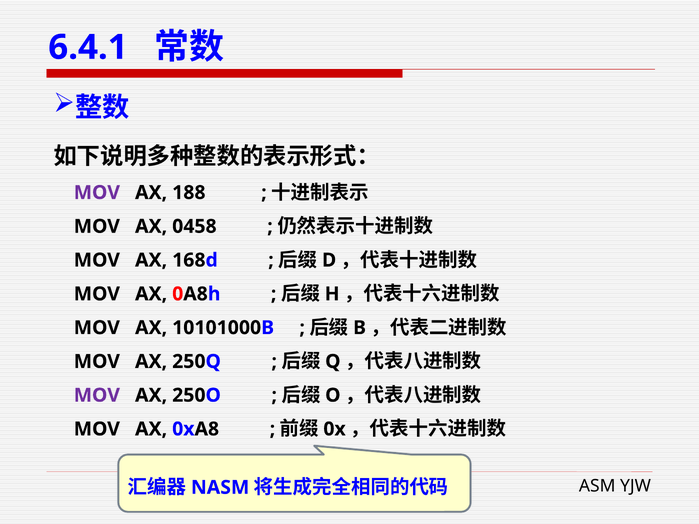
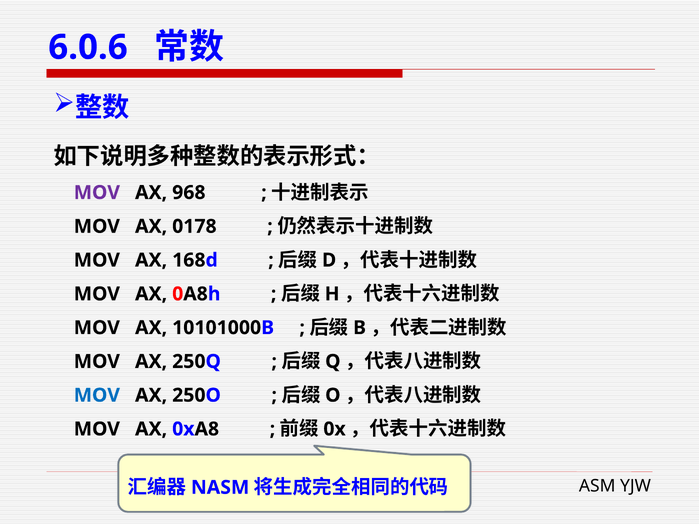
6.4.1: 6.4.1 -> 6.0.6 (88, 47)
188: 188 -> 968 (189, 193)
0458: 0458 -> 0178 (194, 226)
MOV colour: purple -> blue (97, 395)
